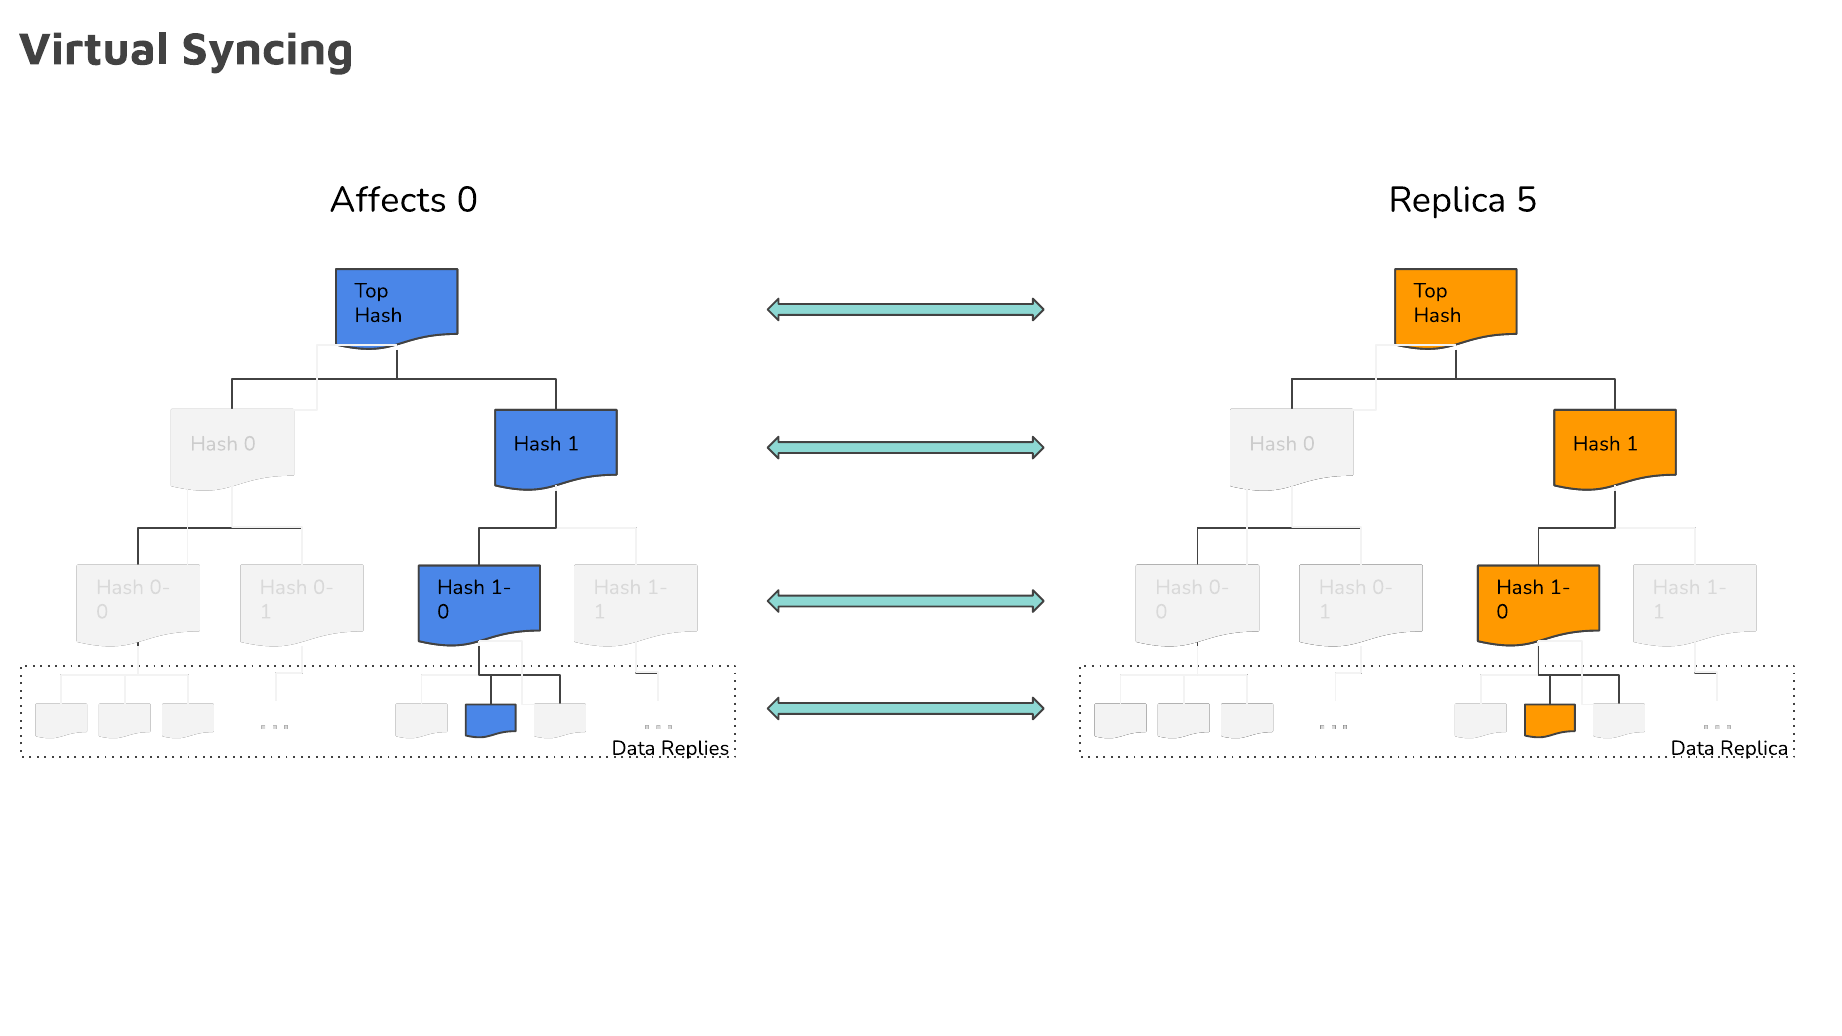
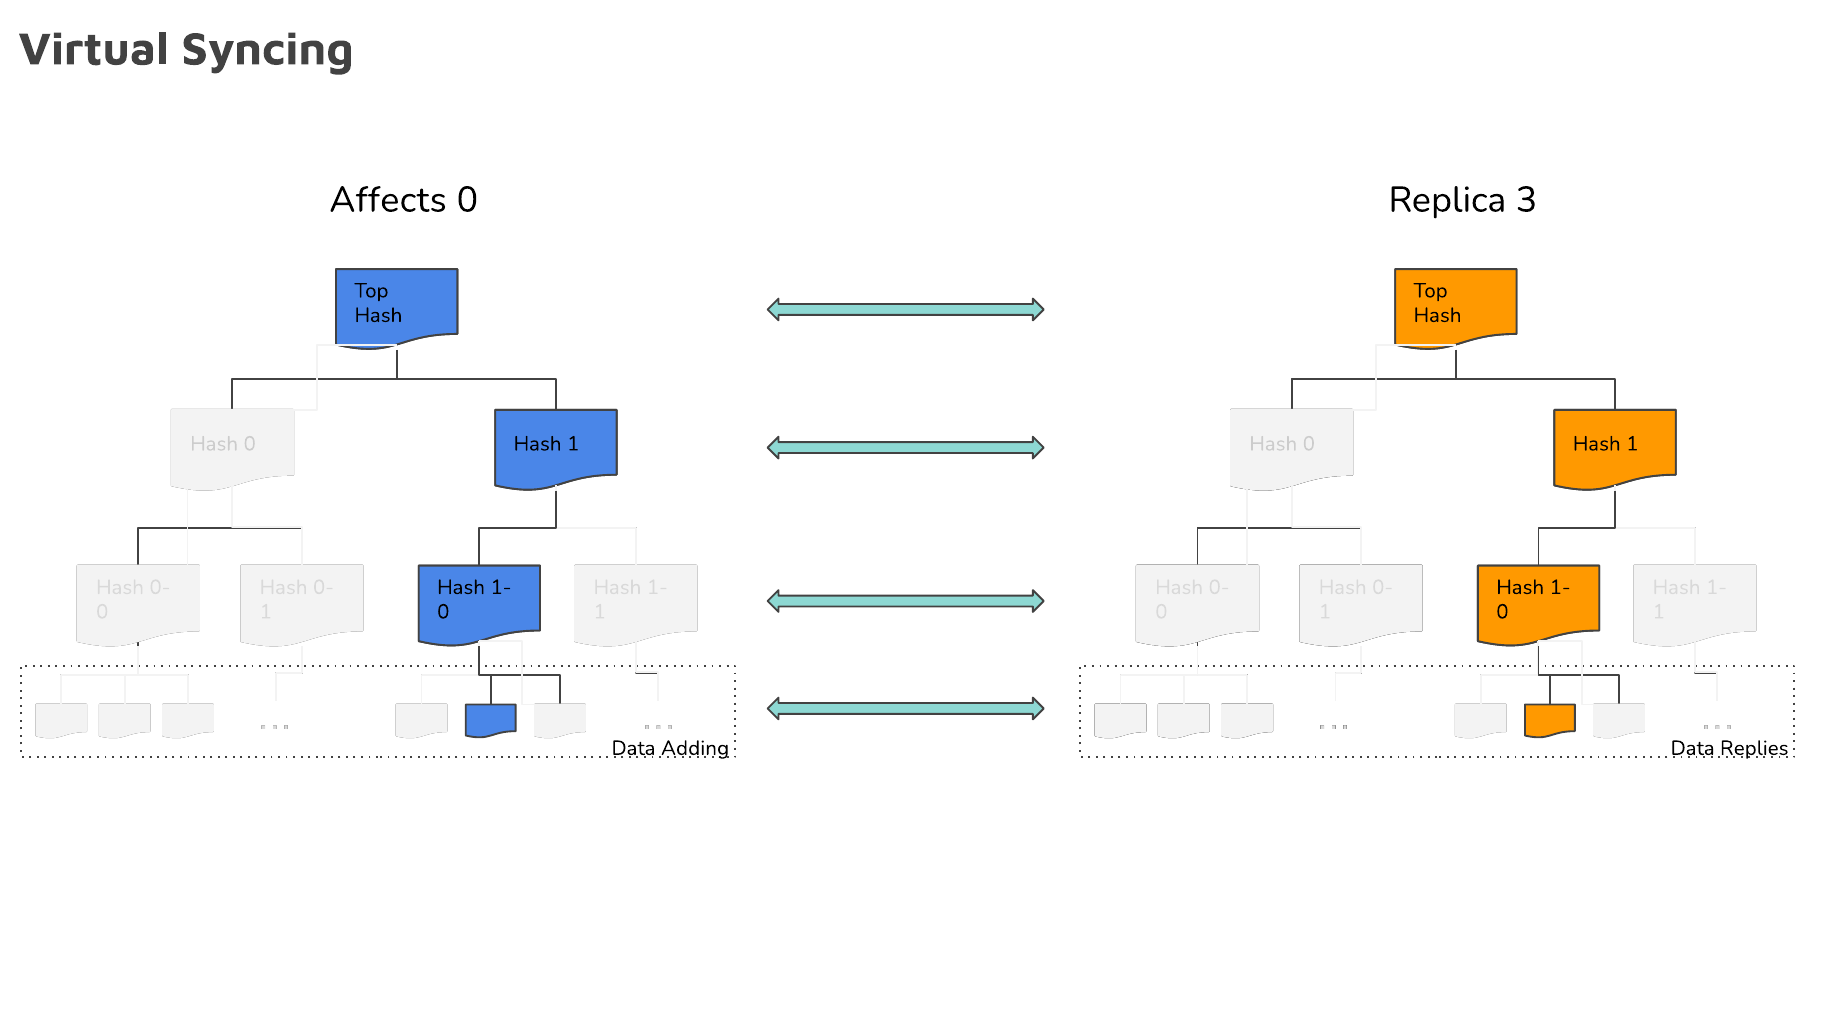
5: 5 -> 3 (1527, 200)
Replies: Replies -> Adding (695, 748)
Data Replica: Replica -> Replies (1754, 748)
